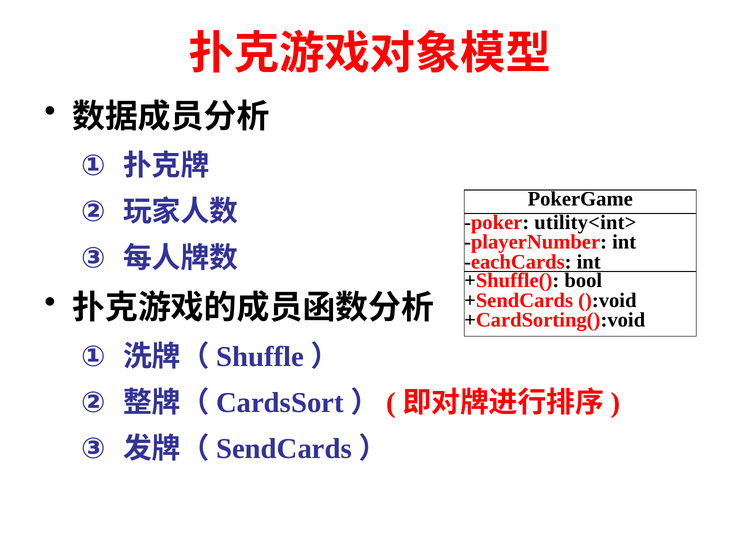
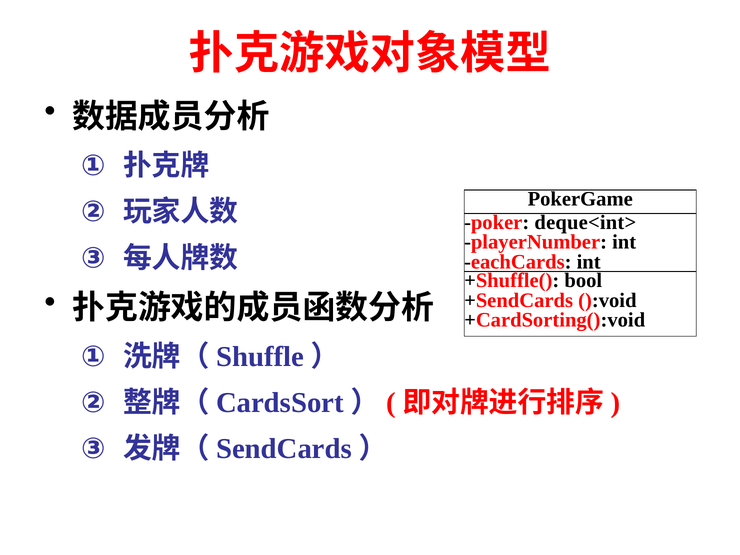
utility<int>: utility<int> -> deque<int> (585, 222)
